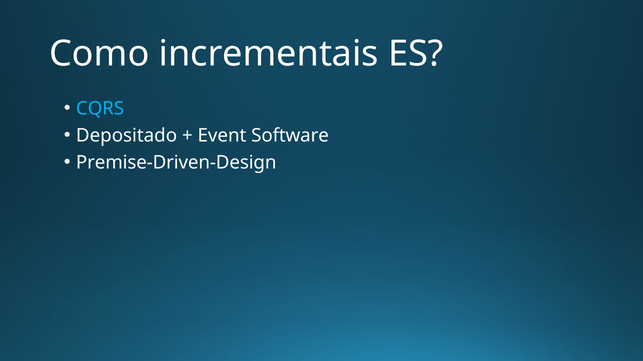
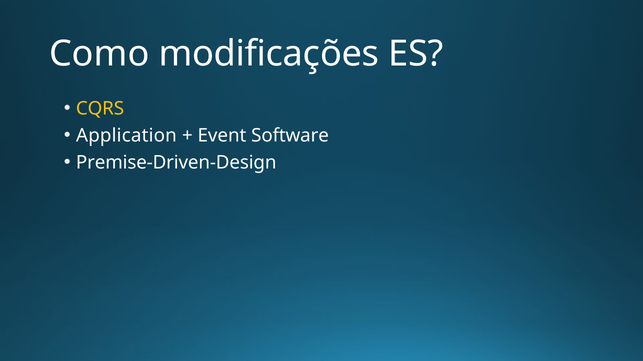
incrementais: incrementais -> modificações (269, 54)
CQRS colour: light blue -> yellow (100, 109)
Depositado: Depositado -> Application (126, 136)
